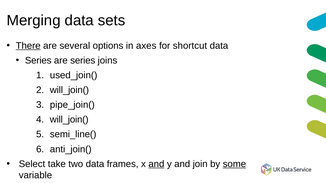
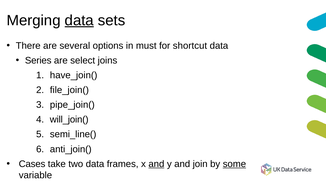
data underline: none -> present (79, 20)
There underline: present -> none (28, 46)
axes: axes -> must (146, 46)
are series: series -> select (83, 61)
used_join(: used_join( -> have_join( (74, 75)
will_join(: will_join( -> file_join( (69, 90)
Select: Select -> Cases (32, 164)
